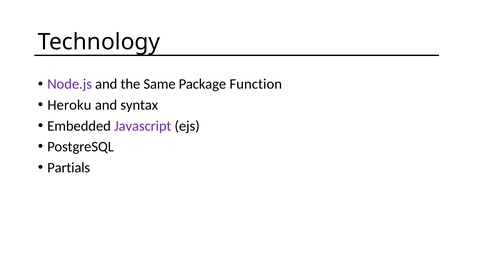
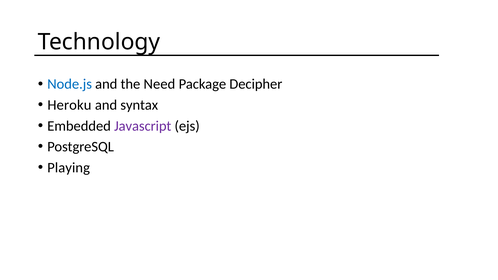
Node.js colour: purple -> blue (70, 84)
Same: Same -> Need (159, 84)
Function: Function -> Decipher (256, 84)
Partials: Partials -> Playing (69, 168)
